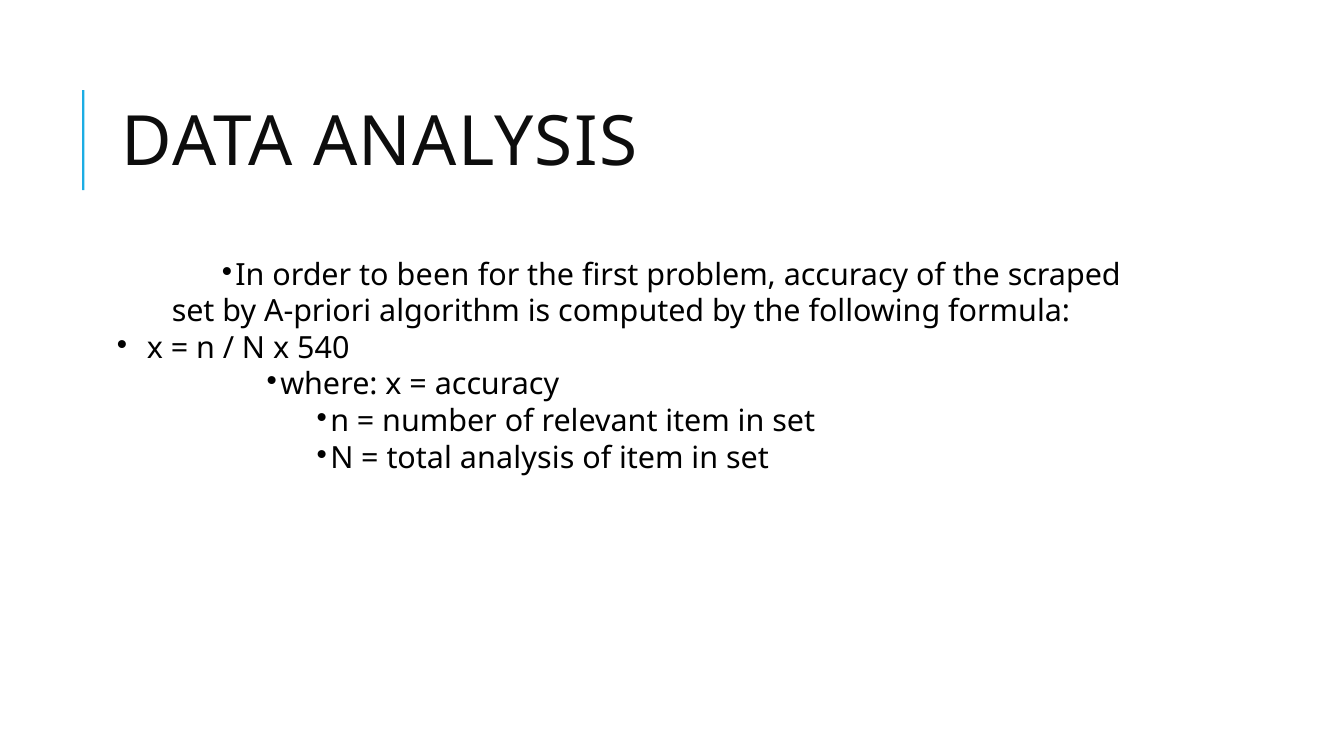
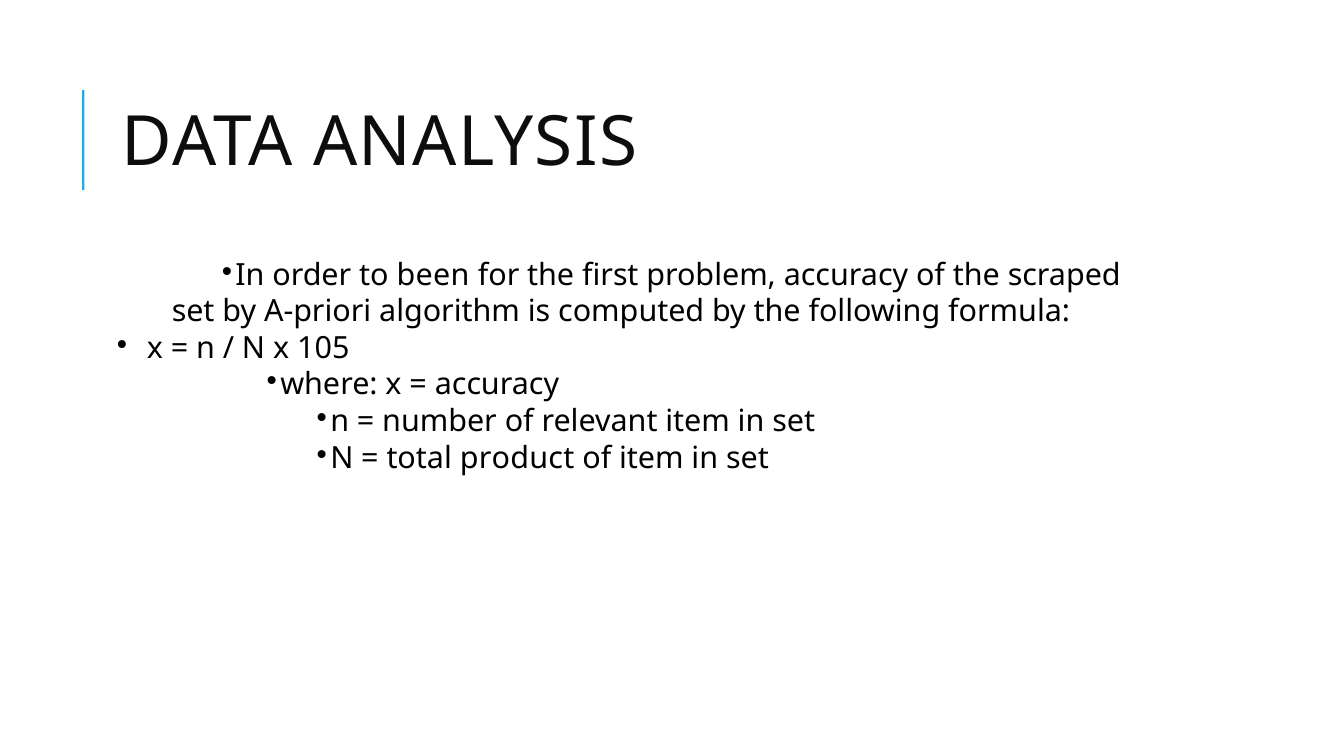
540: 540 -> 105 (323, 348)
total analysis: analysis -> product (517, 458)
